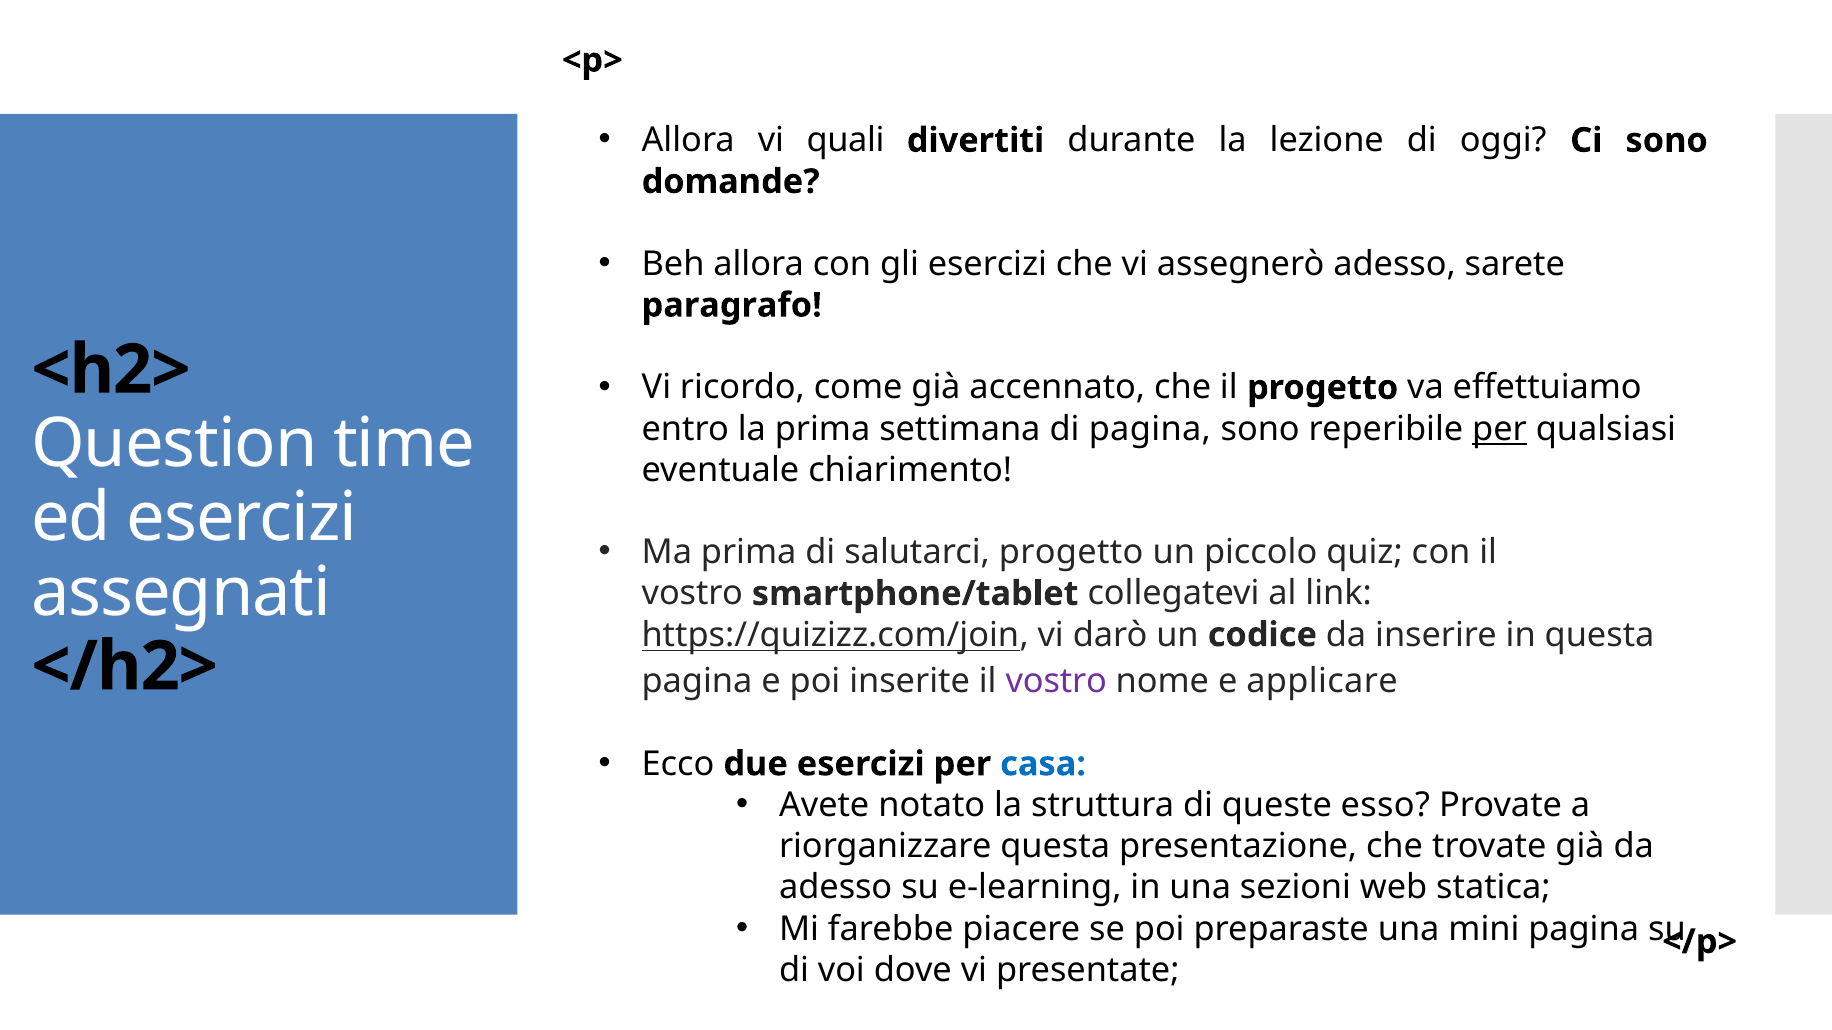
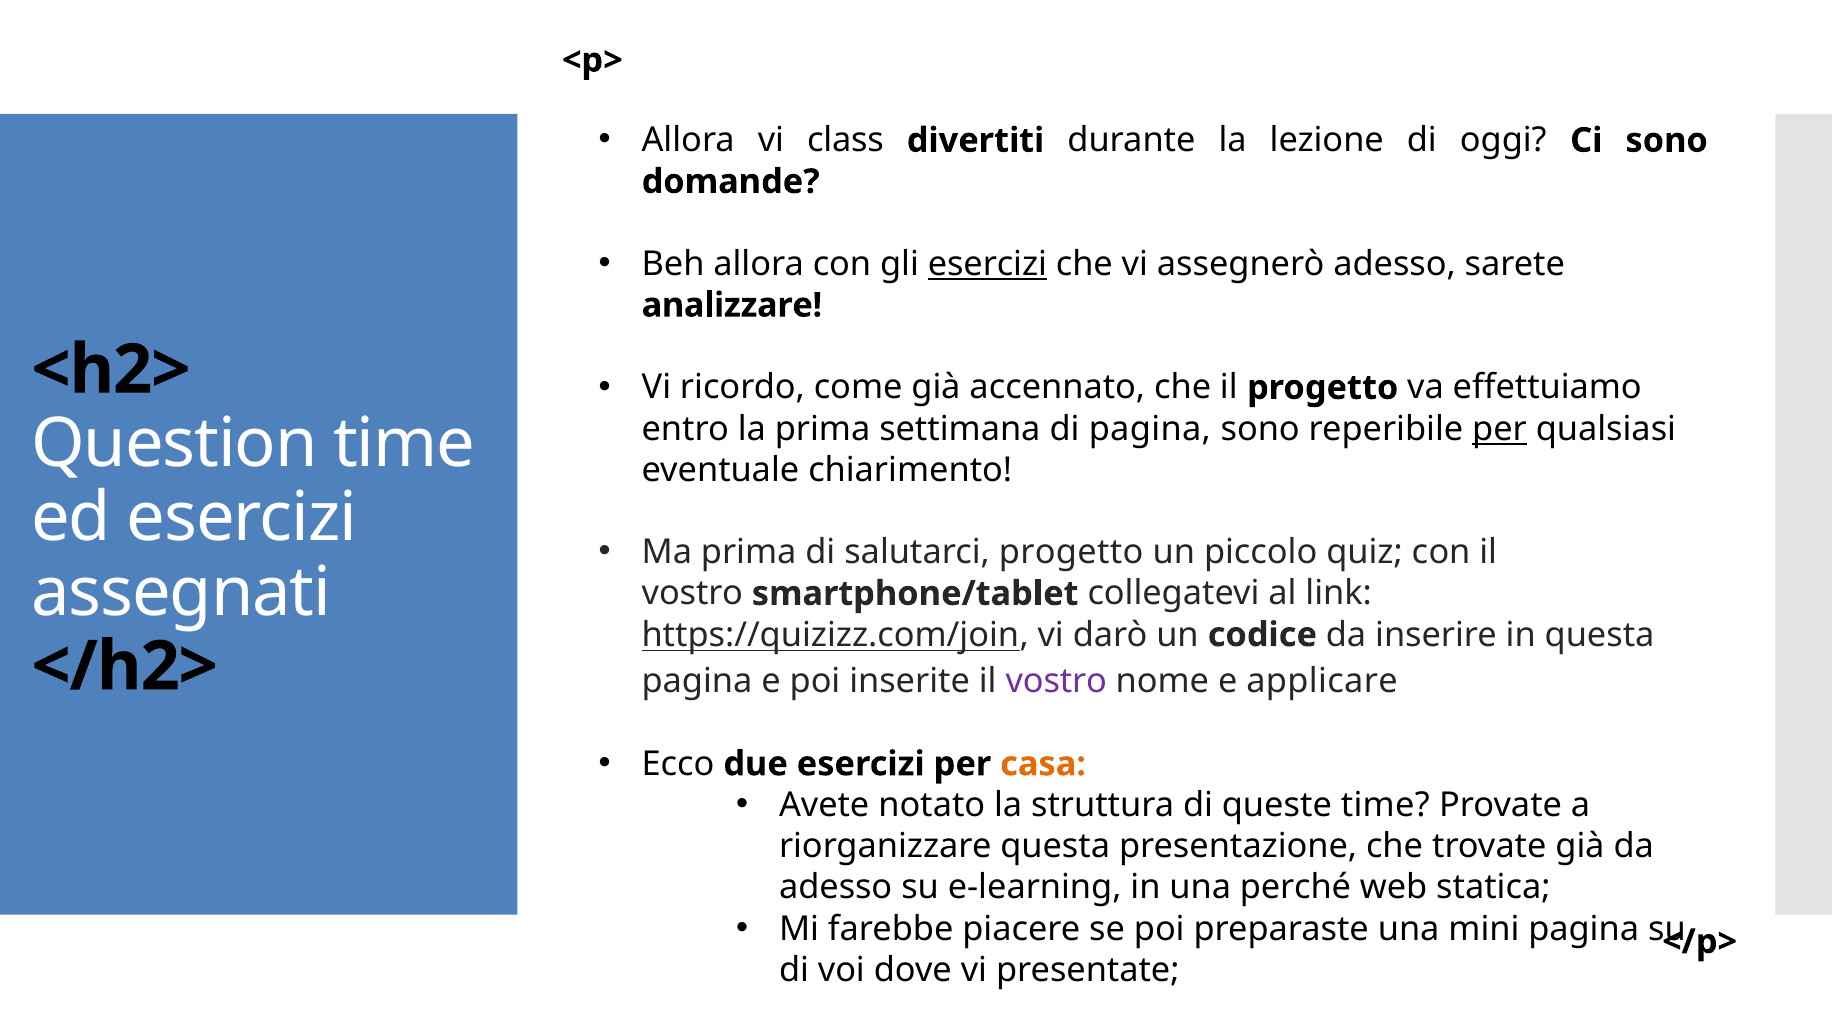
quali: quali -> class (845, 141)
esercizi underline: none -> present (987, 264)
paragrafo: paragrafo -> analizzare (732, 305)
casa colour: blue -> orange (1043, 764)
queste esso: esso -> time (1385, 806)
sezioni: sezioni -> perché (1295, 888)
